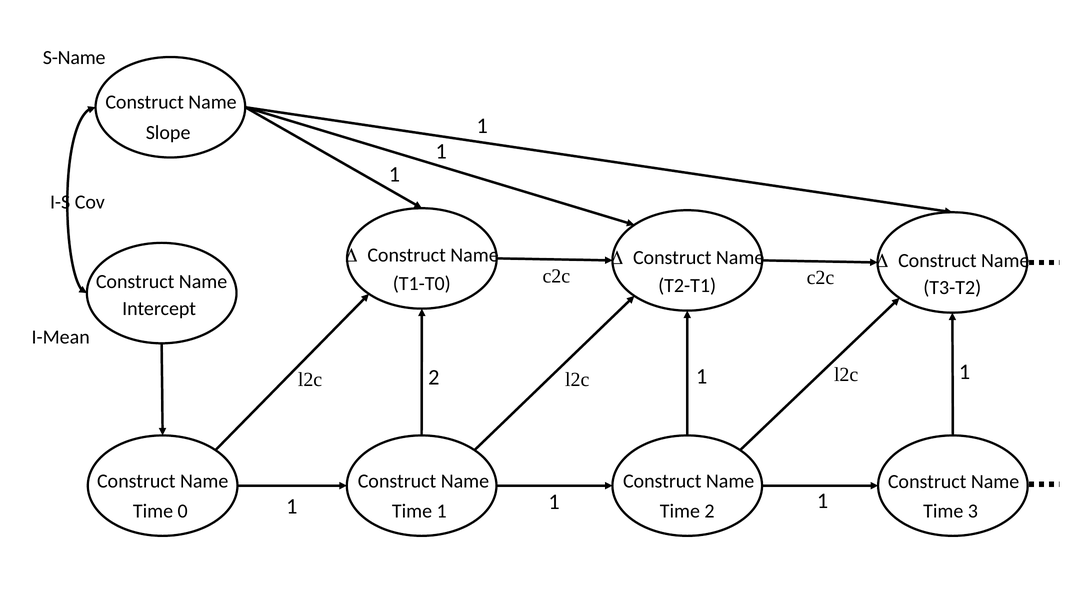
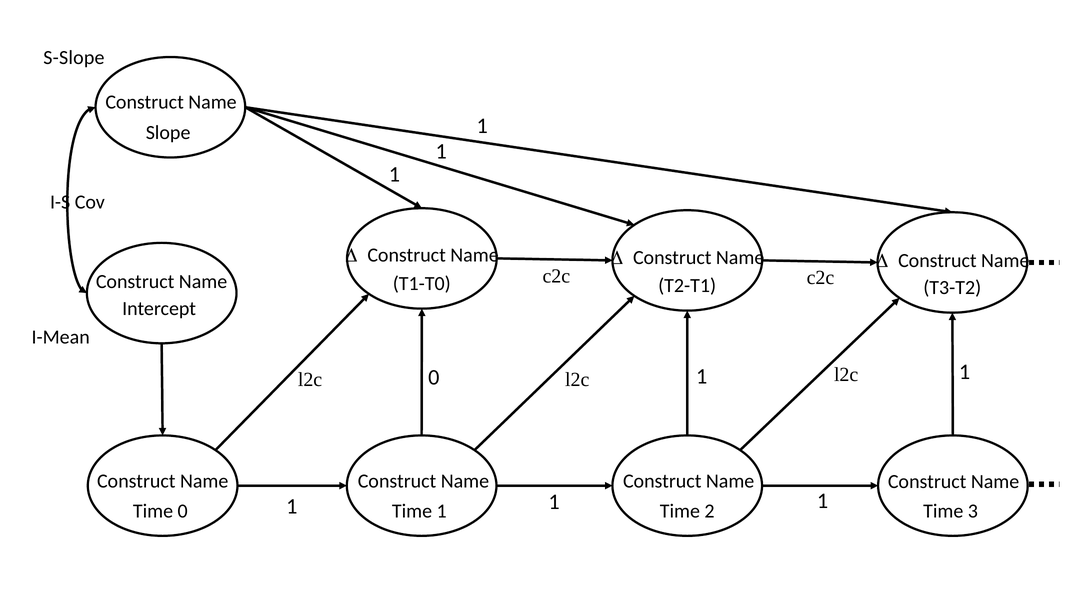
S-Name: S-Name -> S-Slope (74, 58)
l2c 2: 2 -> 0 (434, 377)
